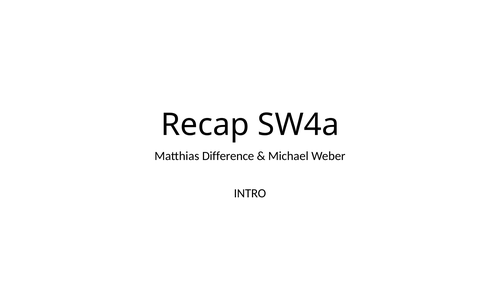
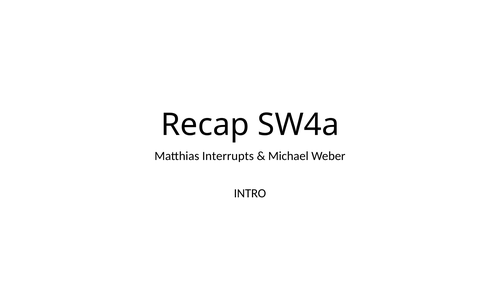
Difference: Difference -> Interrupts (228, 156)
